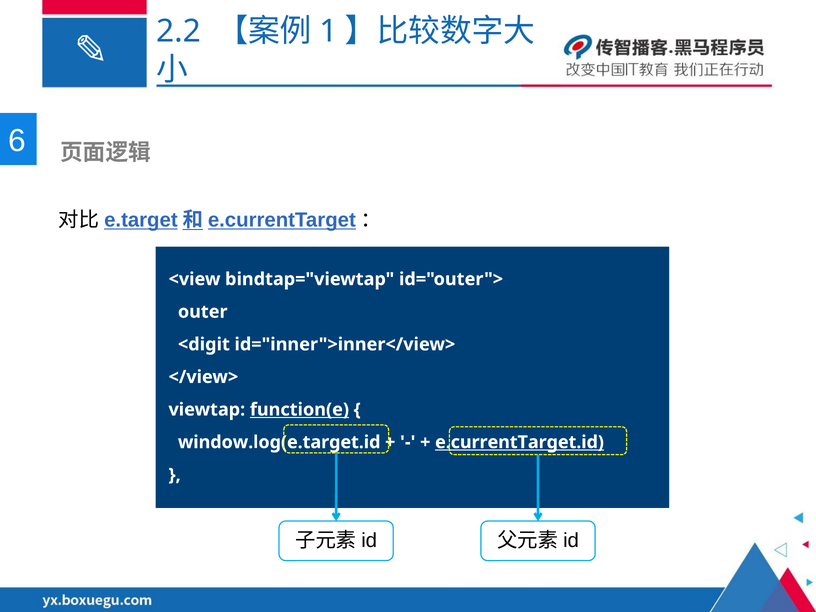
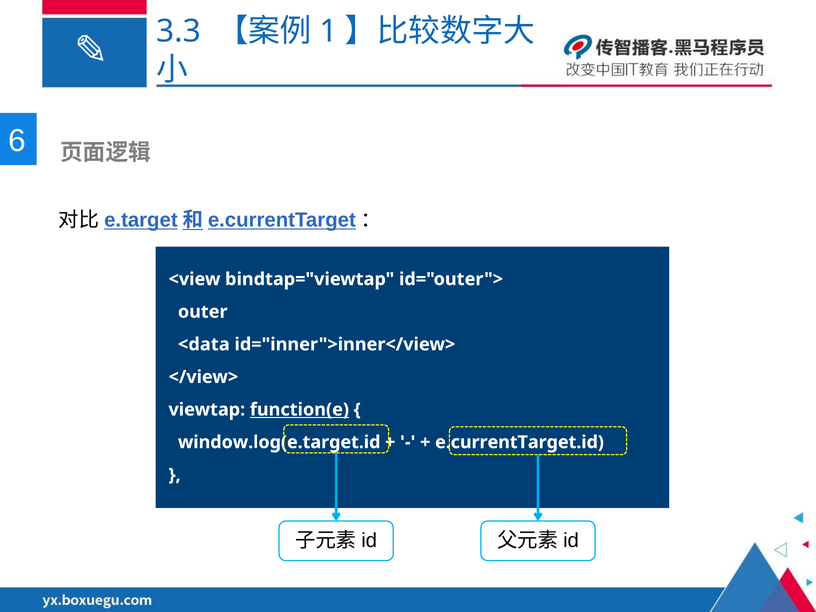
2.2: 2.2 -> 3.3 (178, 32)
<digit: <digit -> <data (204, 344)
e.currentTarget.id underline: present -> none (519, 442)
